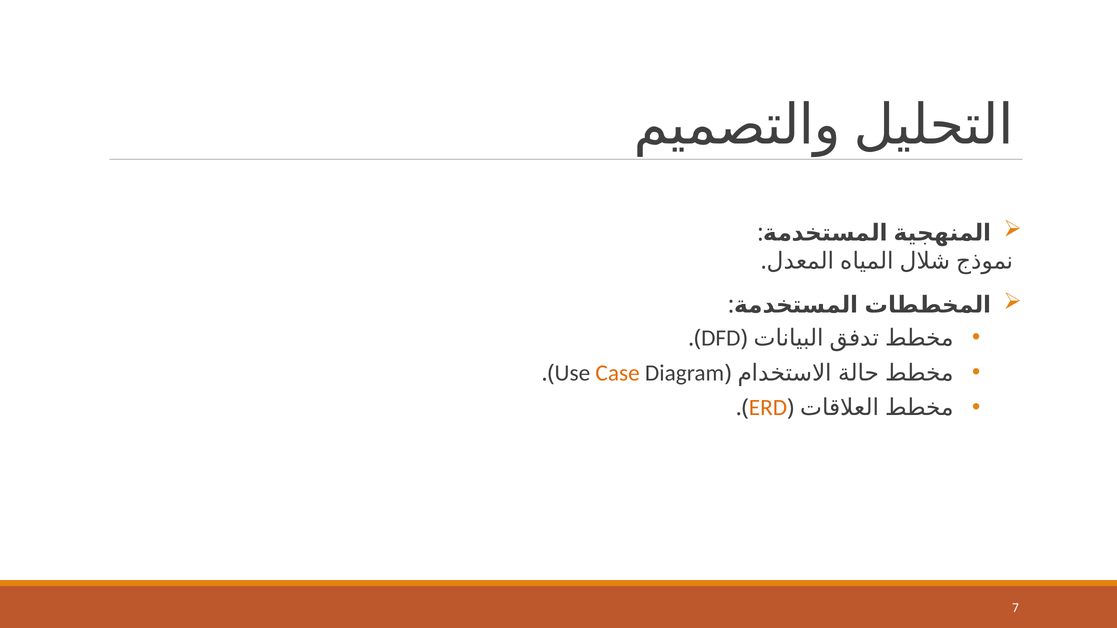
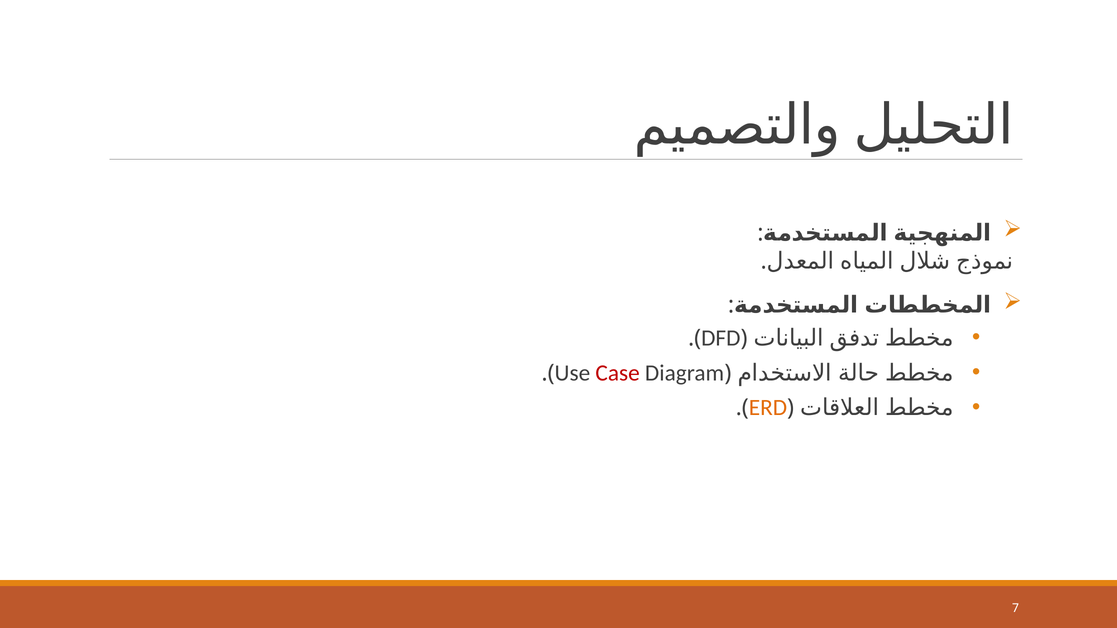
Case colour: orange -> red (618, 373)
